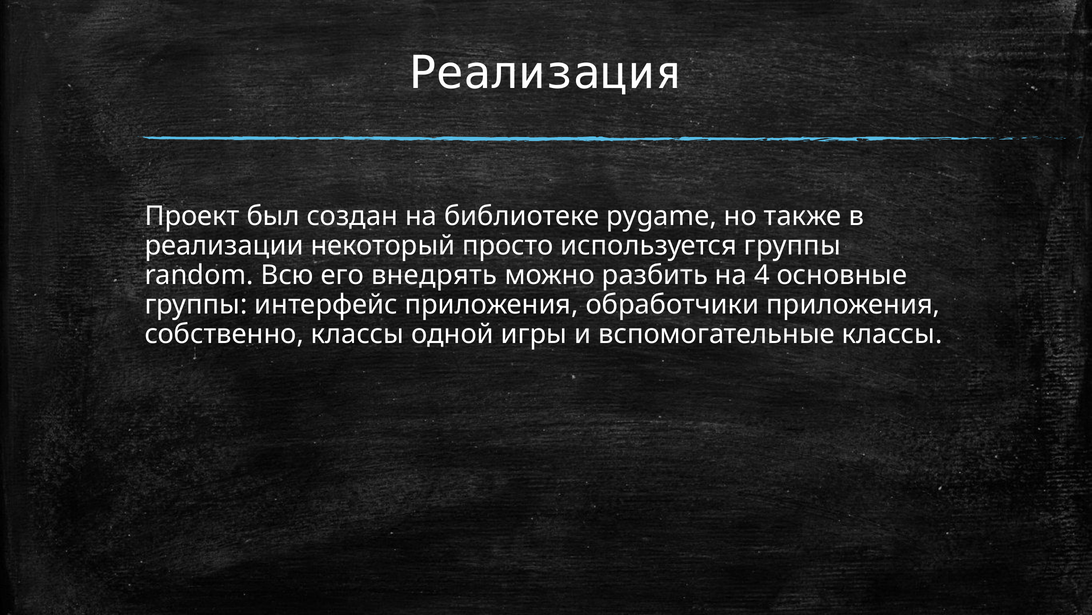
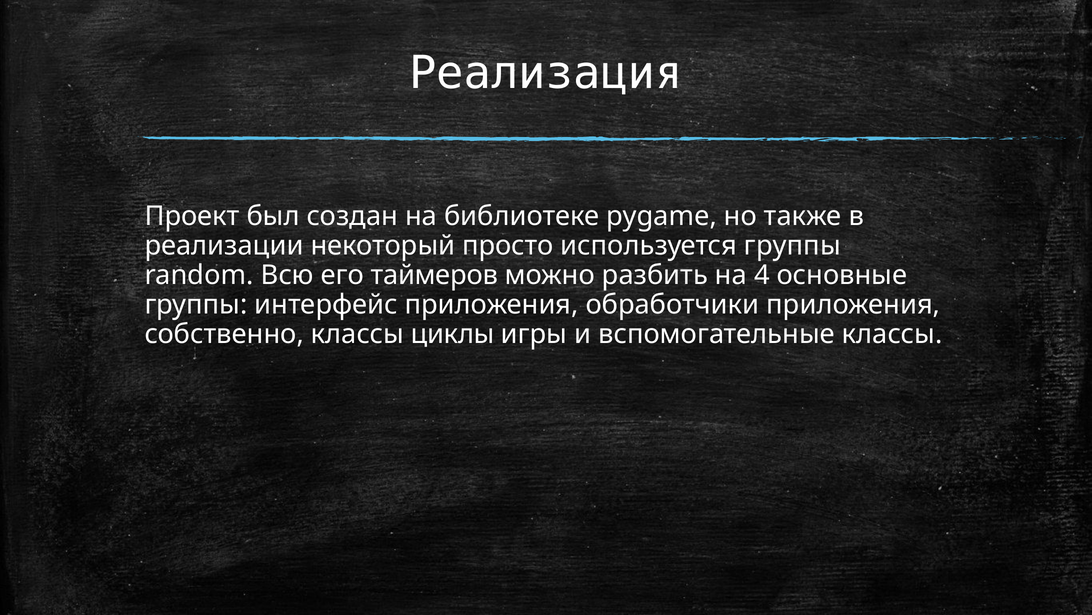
внедрять: внедрять -> таймеров (434, 275)
одной: одной -> циклы (453, 334)
